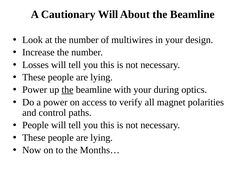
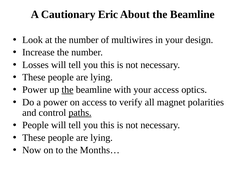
Cautionary Will: Will -> Eric (108, 14)
your during: during -> access (166, 89)
paths underline: none -> present (80, 112)
